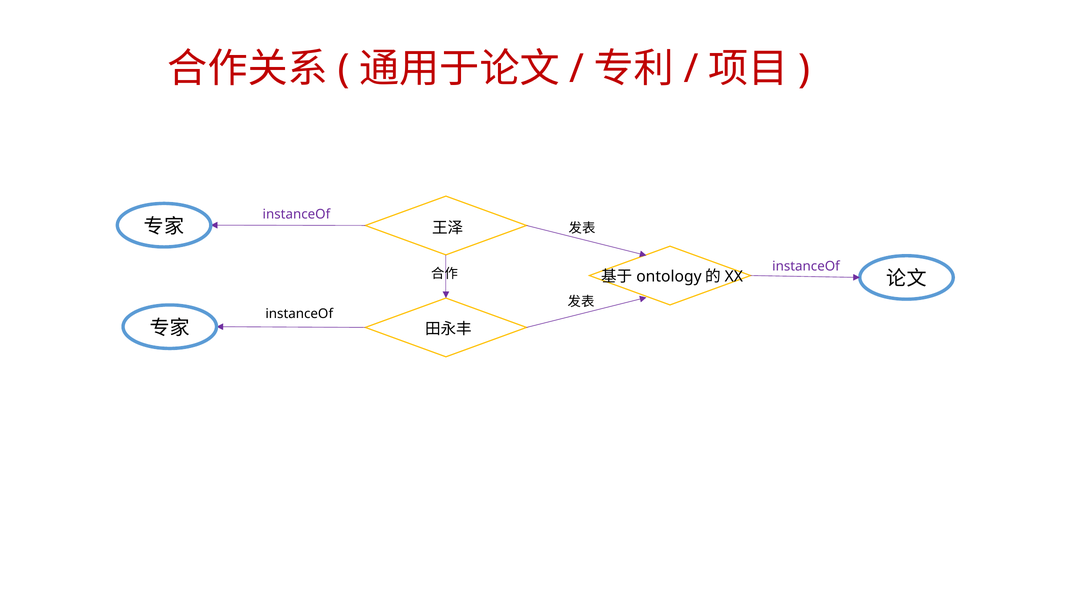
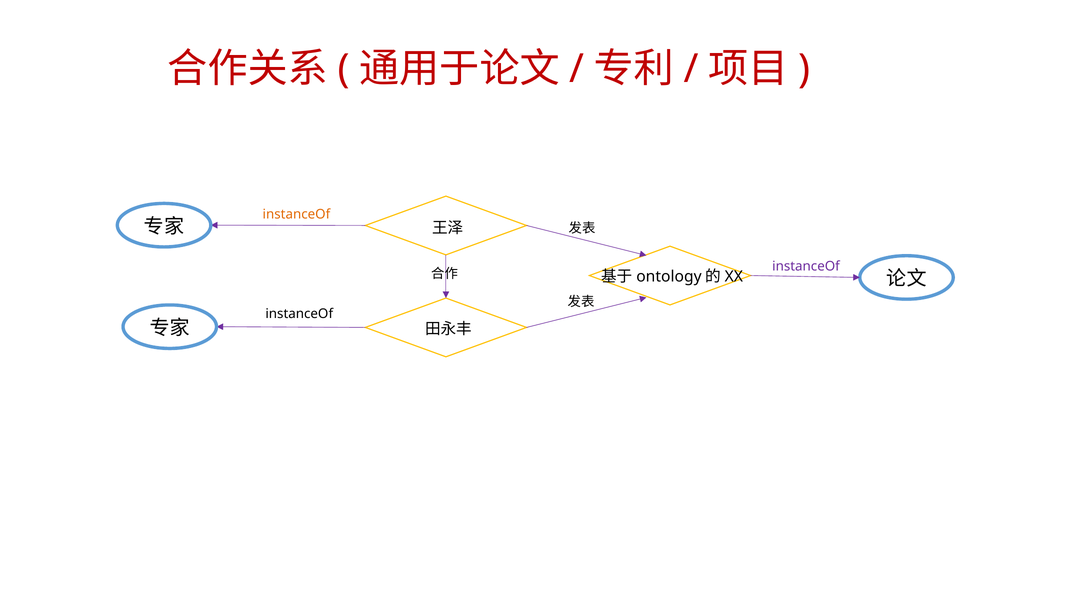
instanceOf colour: purple -> orange (296, 214)
